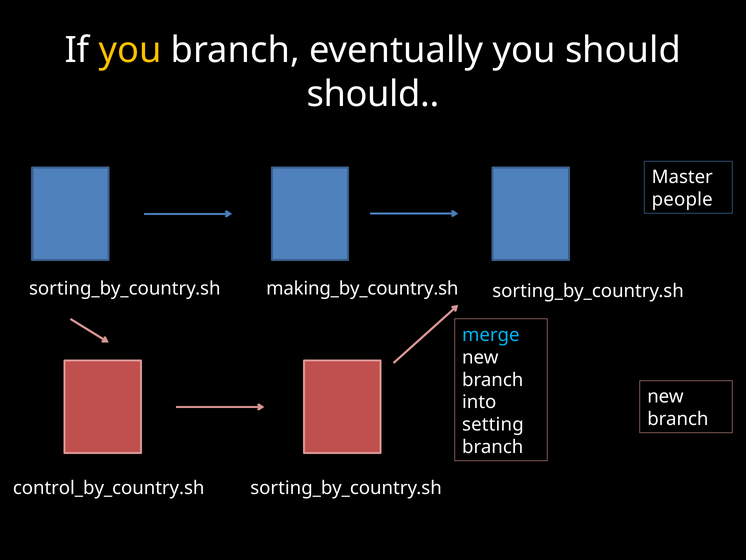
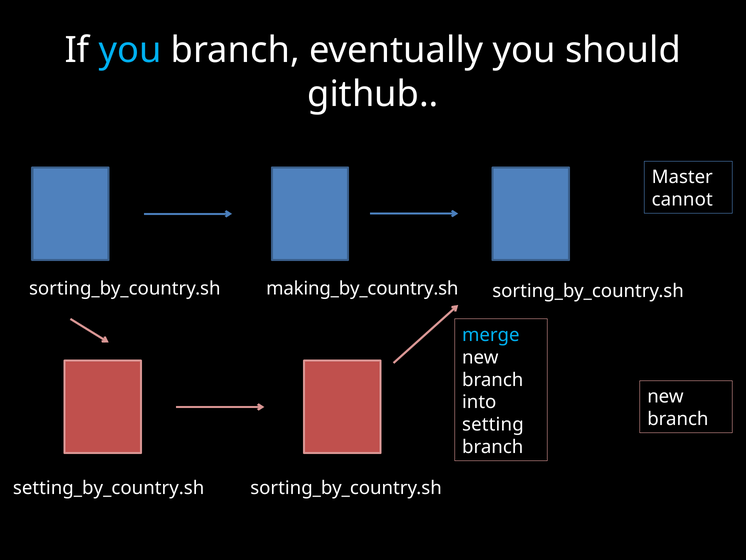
you colour: yellow -> light blue (130, 50)
should: should -> github (373, 94)
people: people -> cannot (682, 200)
control_by_country.sh: control_by_country.sh -> setting_by_country.sh (109, 488)
